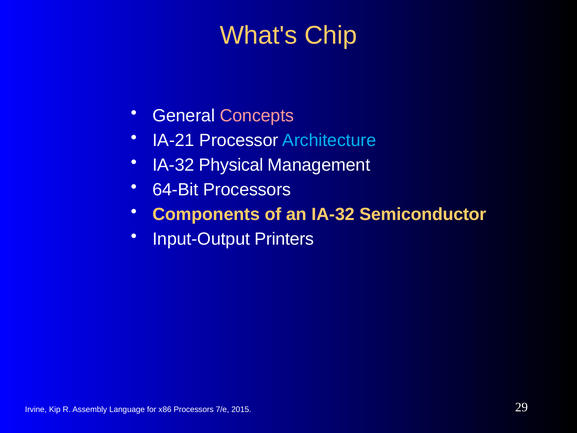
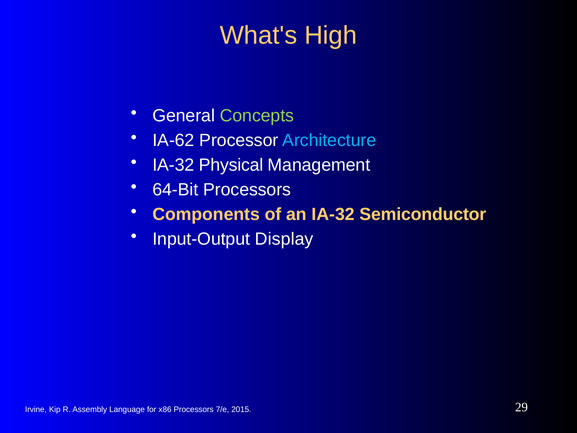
Chip: Chip -> High (331, 35)
Concepts colour: pink -> light green (257, 116)
IA-21: IA-21 -> IA-62 (173, 140)
Printers: Printers -> Display (284, 239)
